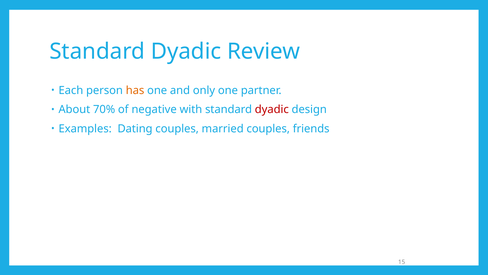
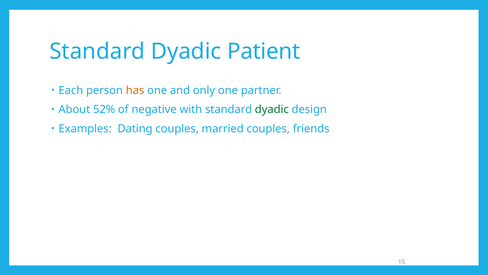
Review: Review -> Patient (264, 51)
70%: 70% -> 52% (104, 109)
dyadic colour: red -> green (272, 109)
